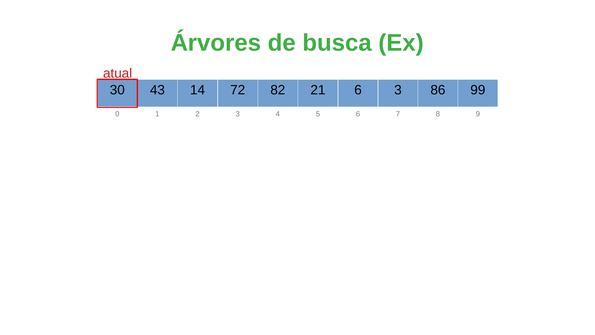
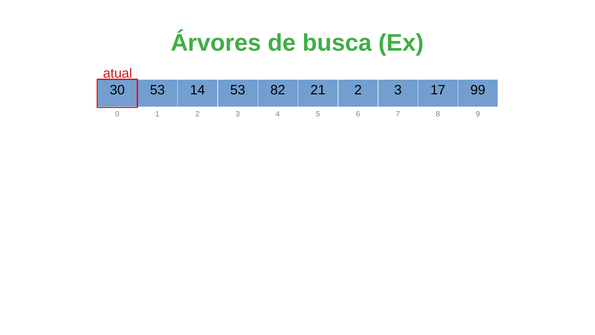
30 43: 43 -> 53 (157, 90)
14 72: 72 -> 53 (238, 90)
21 6: 6 -> 2 (358, 90)
86: 86 -> 17 (438, 90)
